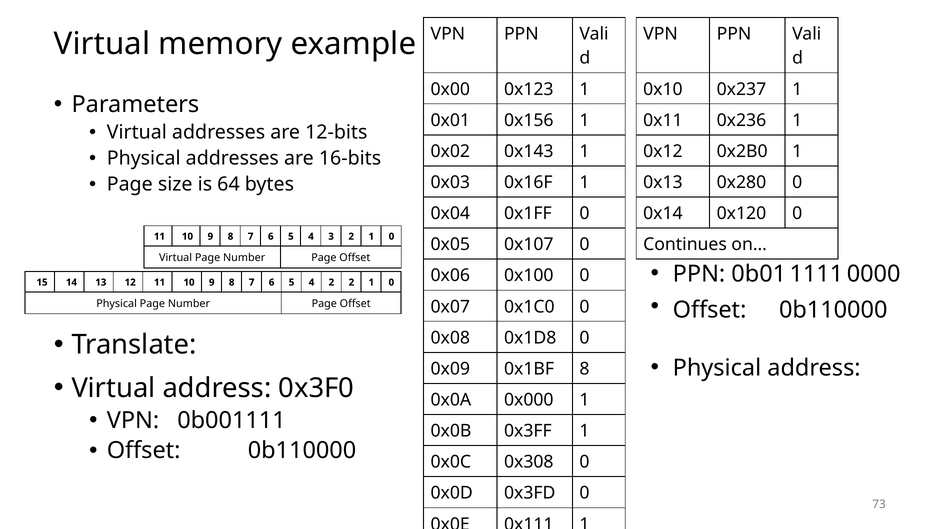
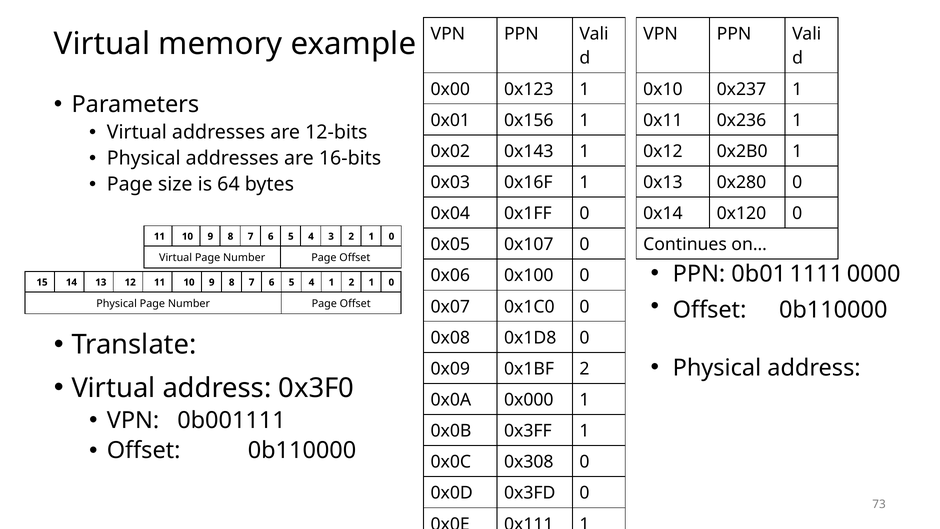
4 2: 2 -> 1 (331, 282)
0x1BF 8: 8 -> 2 (585, 369)
